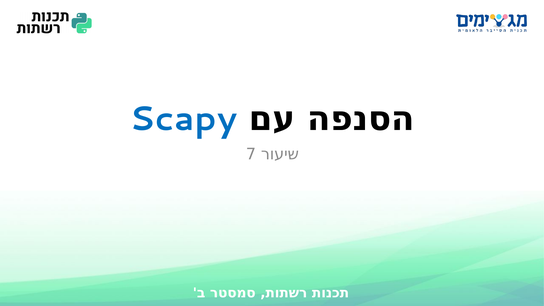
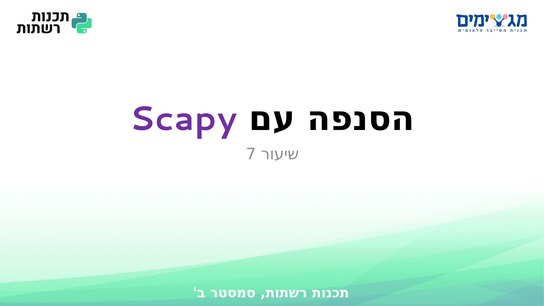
Scapy colour: blue -> purple (183, 119)
